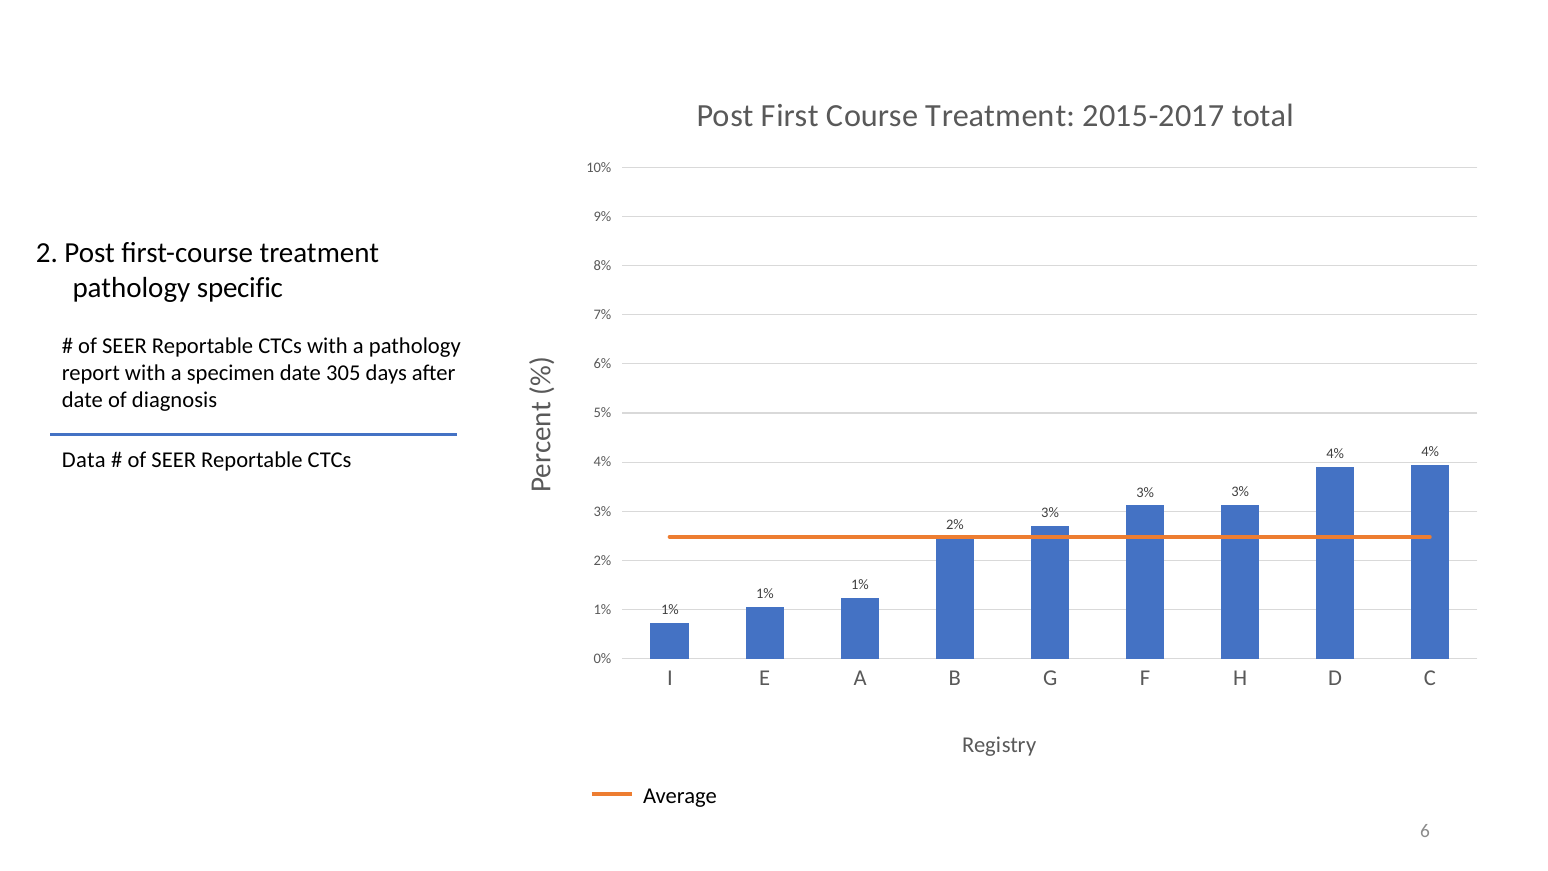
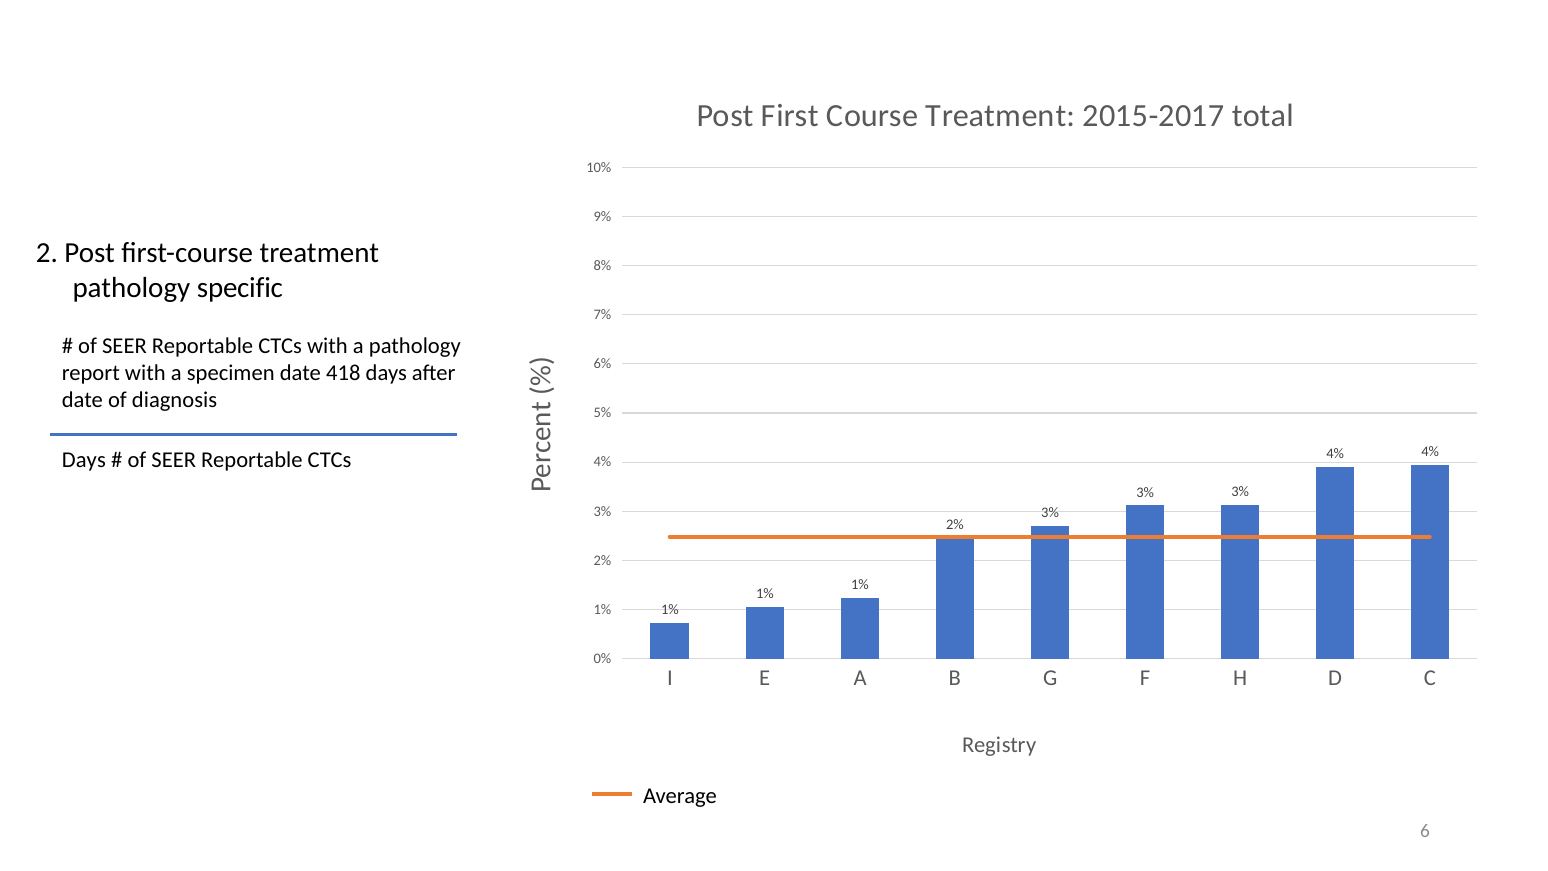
305: 305 -> 418 (343, 373)
Data: Data -> Days (84, 460)
